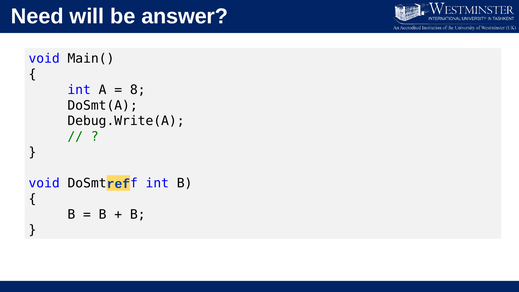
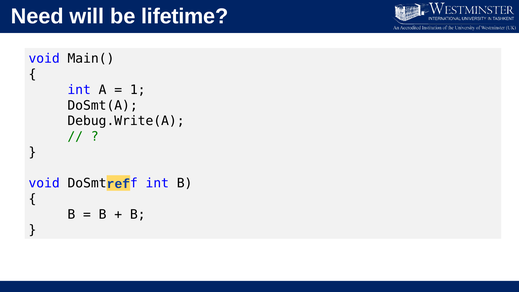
answer: answer -> lifetime (185, 17)
8: 8 -> 1 (138, 90)
